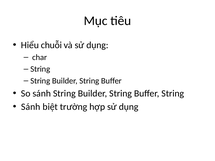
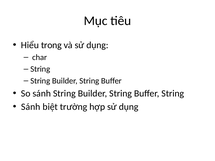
chuỗi: chuỗi -> trong (51, 45)
